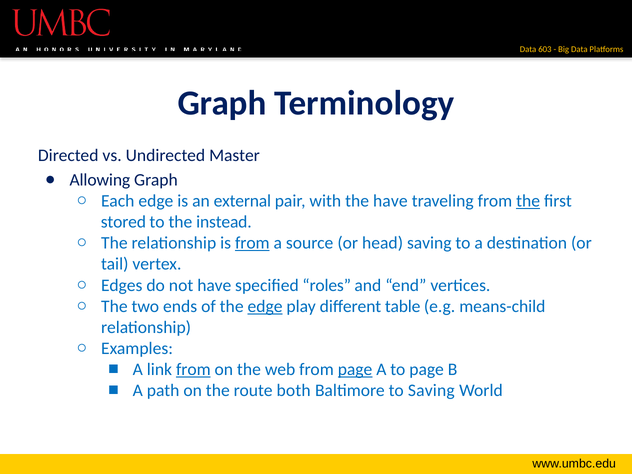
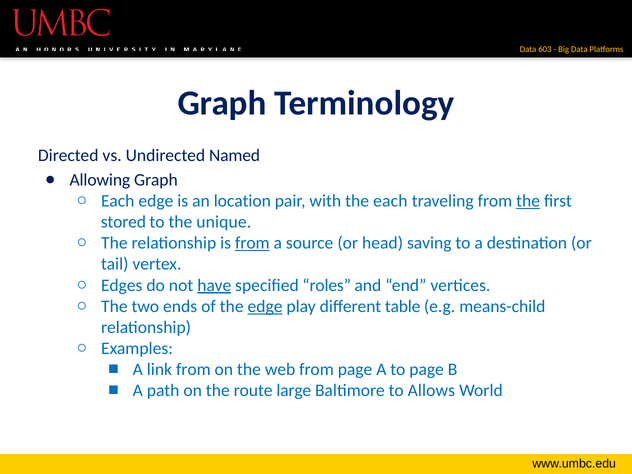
Master: Master -> Named (235, 155)
external: external -> location (242, 201)
the have: have -> each (390, 201)
instead: instead -> unique (224, 222)
have underline: none -> present (214, 285)
from underline: present -> none (193, 370)
page underline: present -> none (355, 370)
both: both -> large (294, 391)
to Saving: Saving -> Allows (431, 391)
